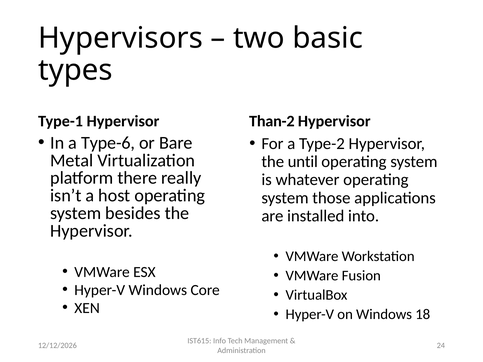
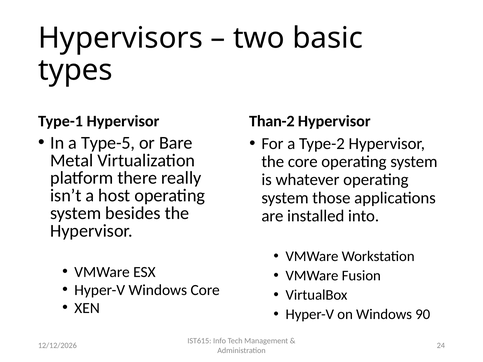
Type-6: Type-6 -> Type-5 (108, 143)
the until: until -> core (303, 162)
18: 18 -> 90 (423, 314)
